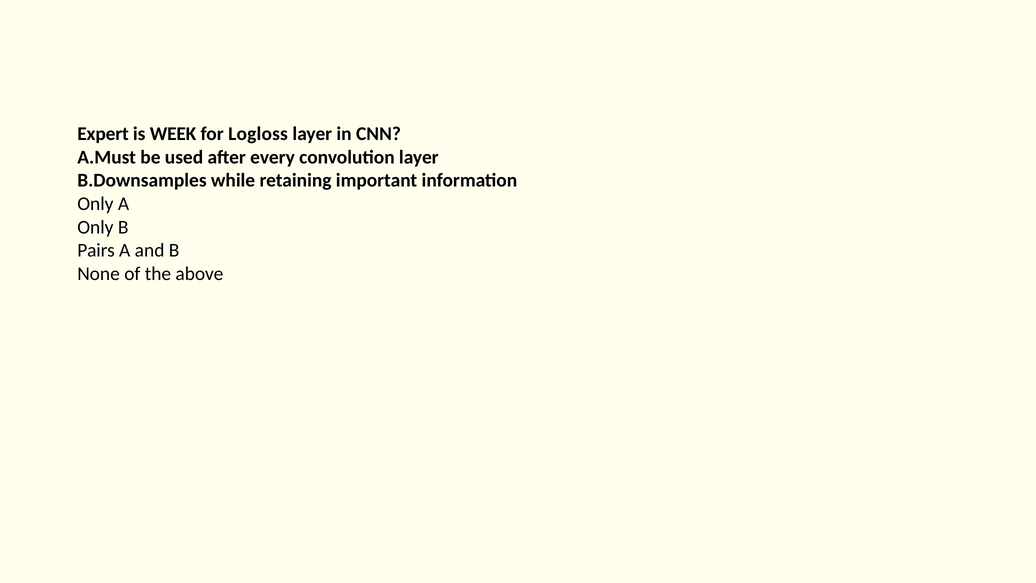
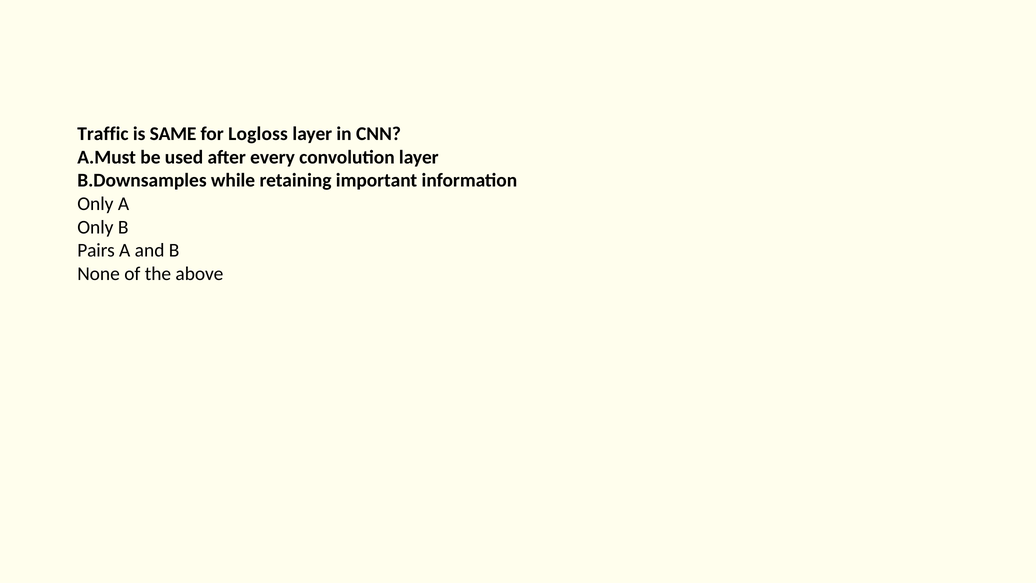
Expert: Expert -> Traffic (103, 134)
WEEK: WEEK -> SAME (173, 134)
